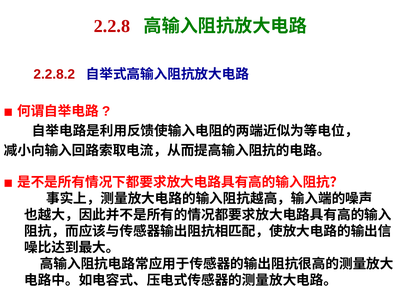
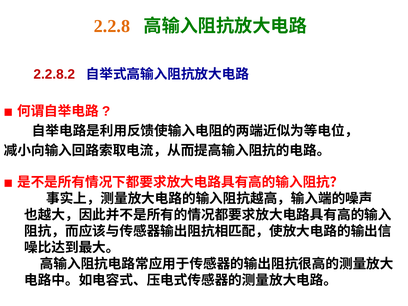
2.2.8 colour: red -> orange (112, 26)
